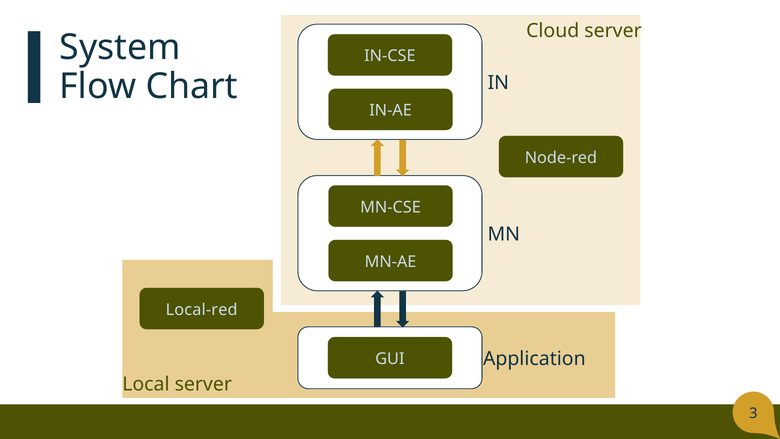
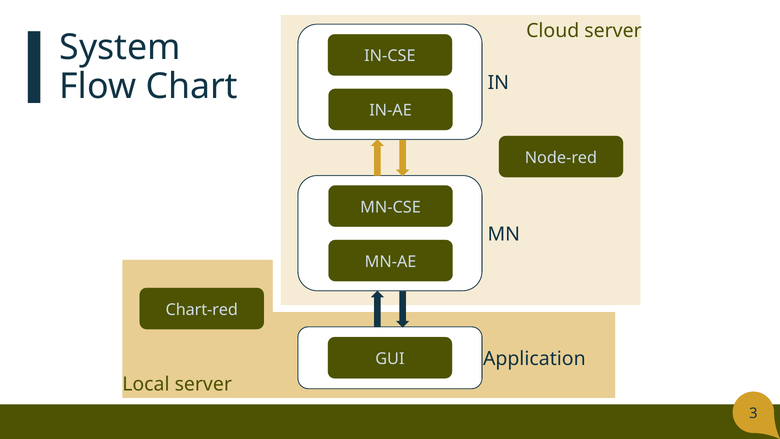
Local-red: Local-red -> Chart-red (202, 309)
